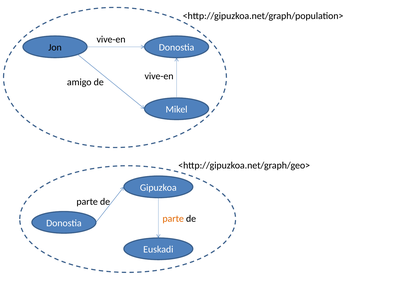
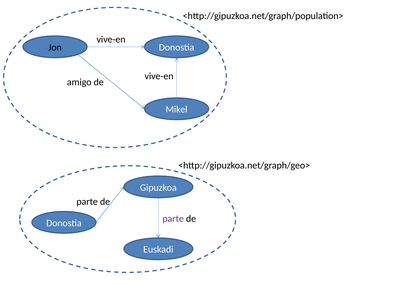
parte colour: orange -> purple (173, 218)
